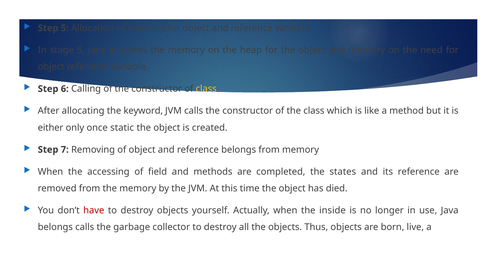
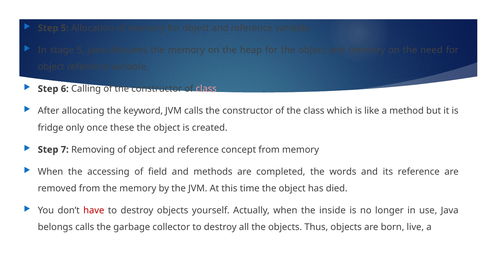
class colour: yellow -> pink (206, 89)
either: either -> fridge (51, 127)
static: static -> these (122, 127)
reference belongs: belongs -> concept (239, 149)
states: states -> words (343, 171)
